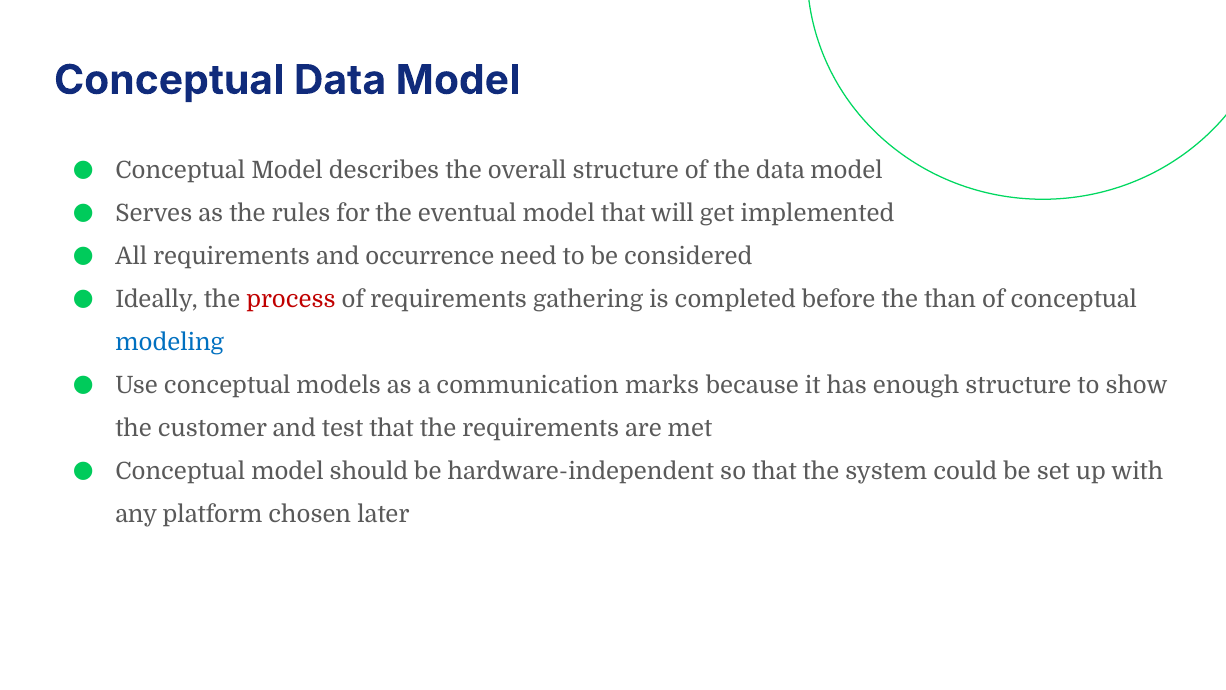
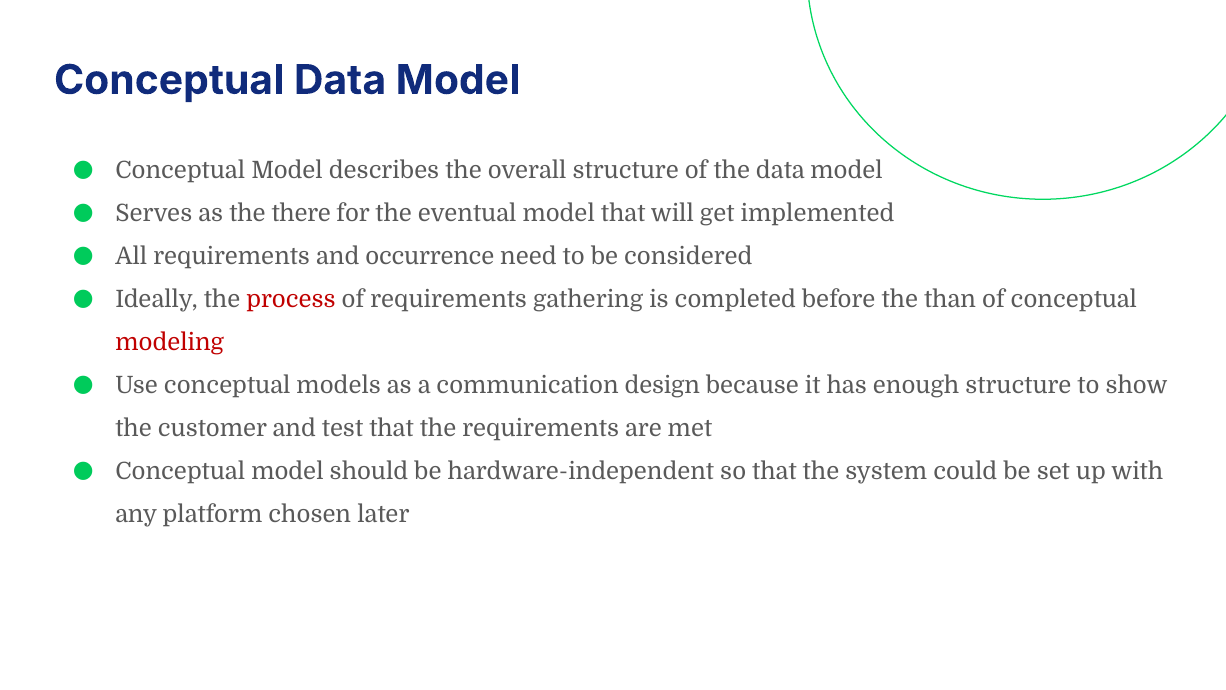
rules: rules -> there (301, 214)
modeling colour: blue -> red (170, 342)
marks: marks -> design (662, 385)
